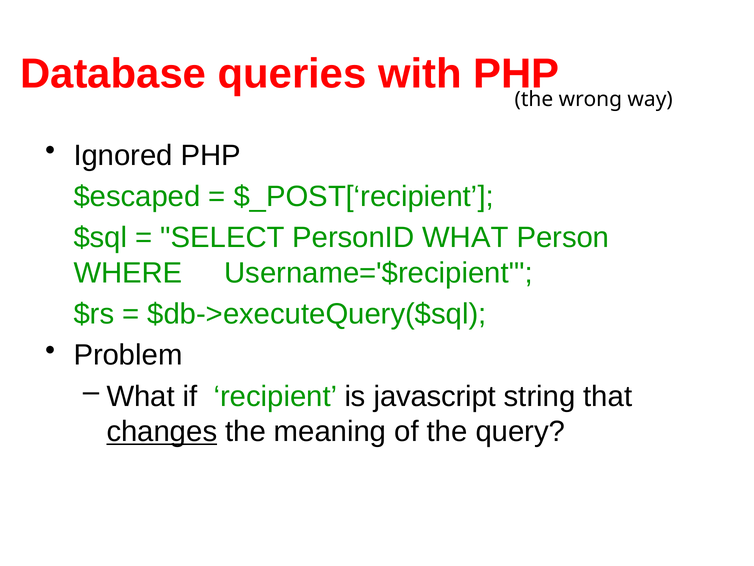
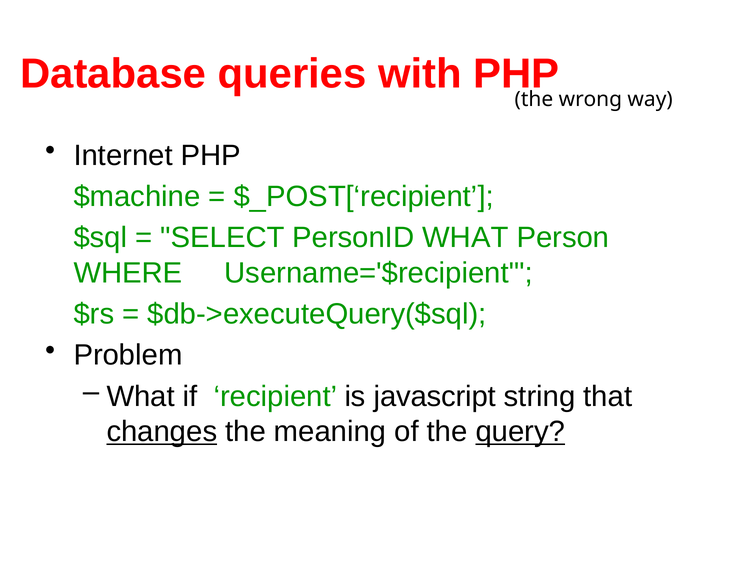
Ignored: Ignored -> Internet (123, 155)
$escaped: $escaped -> $machine (137, 196)
query underline: none -> present (520, 431)
